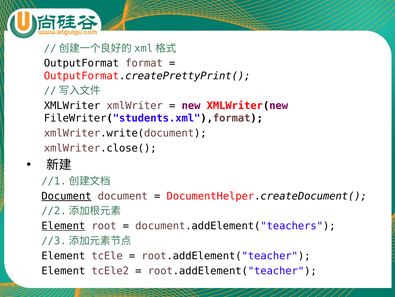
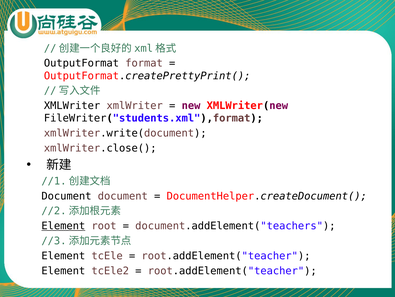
Document underline: present -> none (66, 196)
